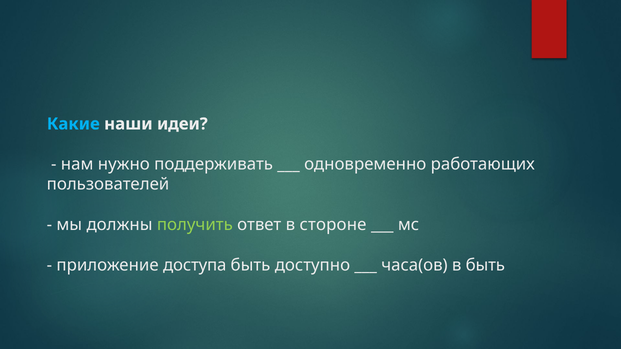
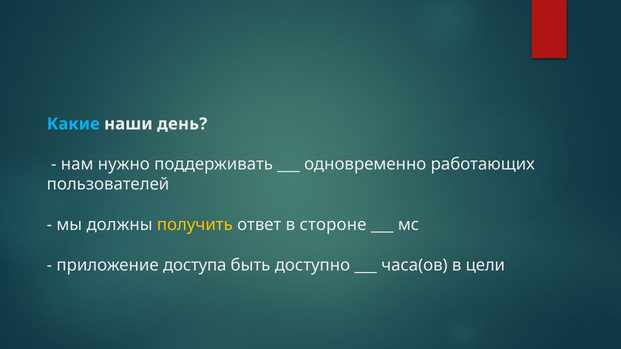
идеи: идеи -> день (182, 124)
получить colour: light green -> yellow (195, 225)
в быть: быть -> цели (485, 265)
